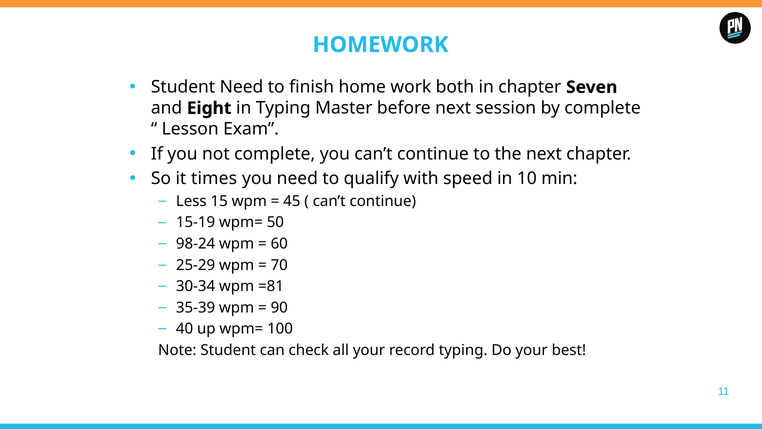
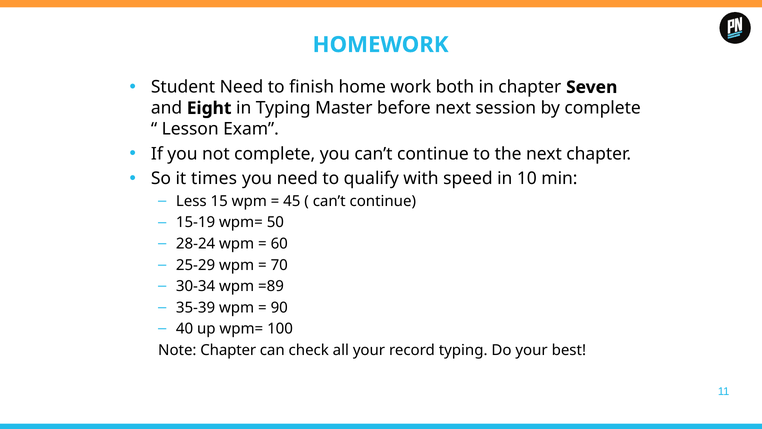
98-24: 98-24 -> 28-24 (196, 244)
=81: =81 -> =89 (271, 286)
Note Student: Student -> Chapter (228, 350)
